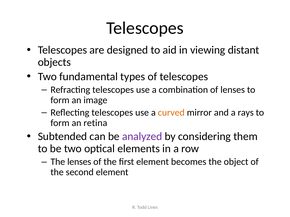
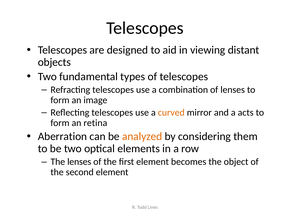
rays: rays -> acts (246, 113)
Subtended: Subtended -> Aberration (62, 137)
analyzed colour: purple -> orange (142, 137)
